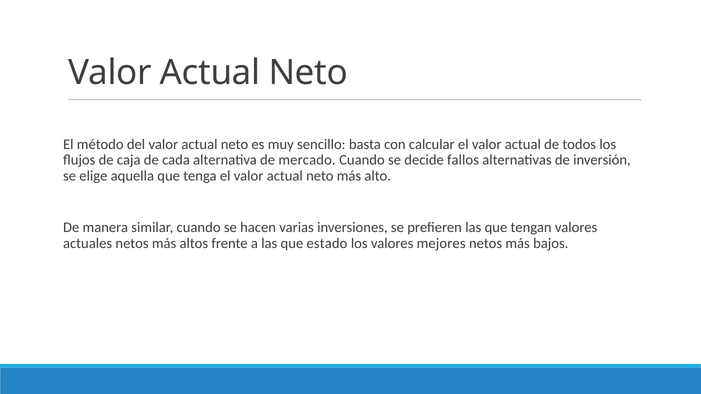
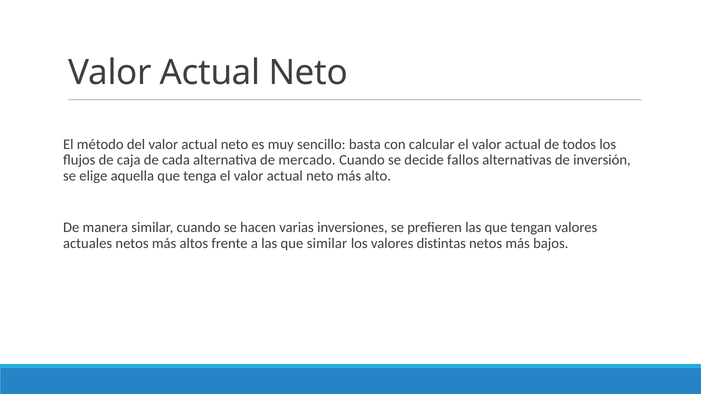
que estado: estado -> similar (327, 244)
mejores: mejores -> distintas (441, 244)
